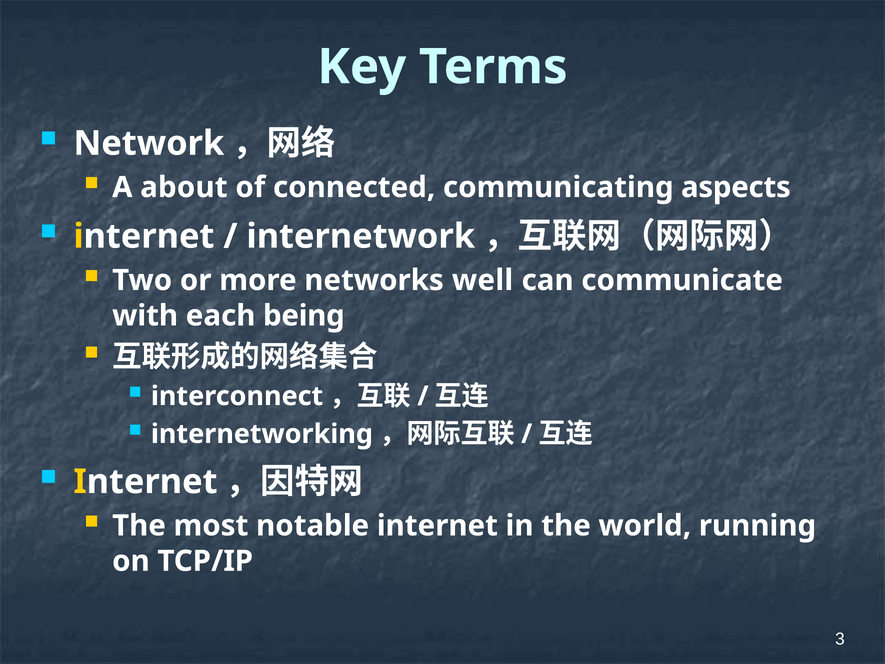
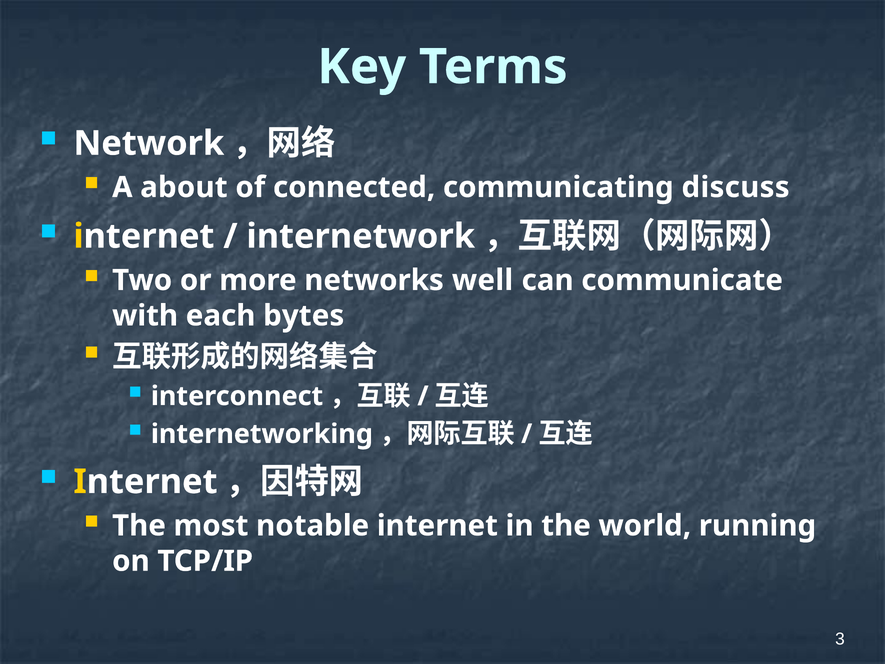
aspects: aspects -> discuss (736, 187)
being: being -> bytes (304, 316)
